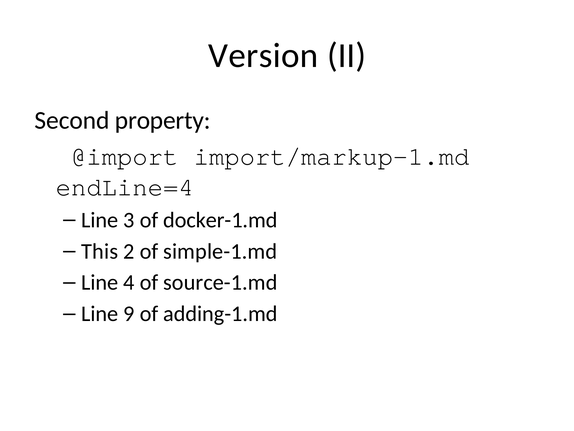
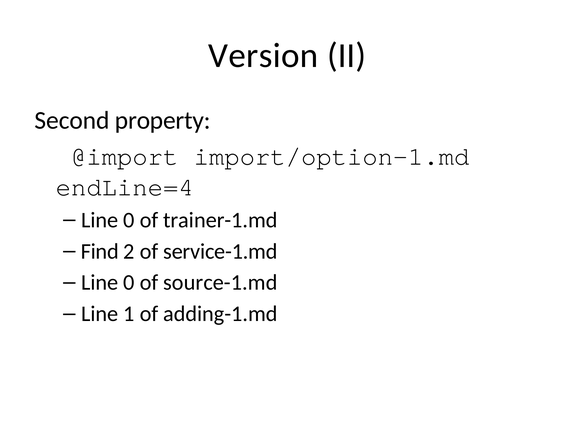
import/markup-1.md: import/markup-1.md -> import/option-1.md (332, 156)
3: 3 -> 0 (129, 220)
docker-1.md: docker-1.md -> trainer-1.md (220, 220)
This: This -> Find (100, 251)
simple-1.md: simple-1.md -> service-1.md (220, 251)
4: 4 -> 0 (129, 282)
9: 9 -> 1 (129, 314)
